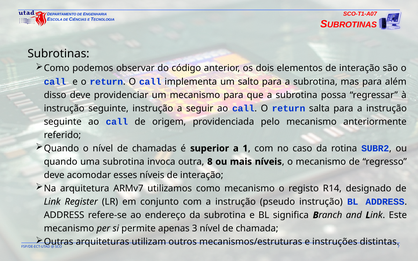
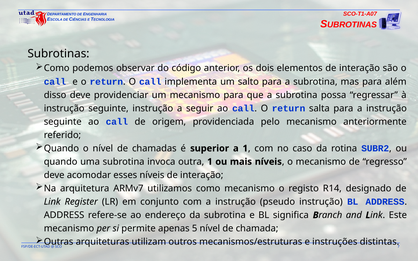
outra 8: 8 -> 1 (210, 162)
3: 3 -> 5 (195, 229)
